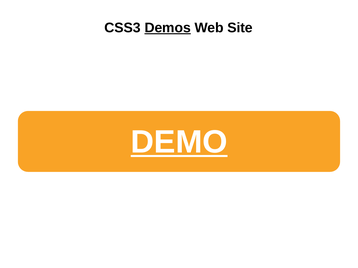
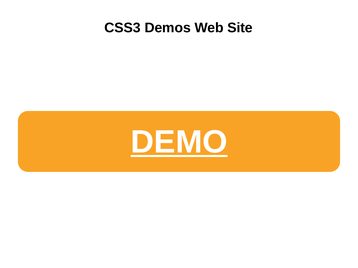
Demos underline: present -> none (168, 28)
